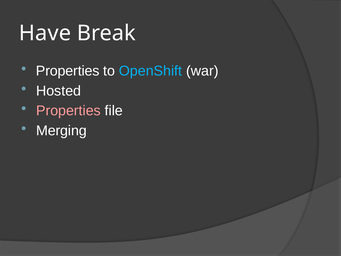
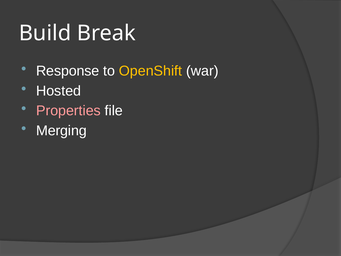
Have: Have -> Build (45, 33)
Properties: Properties -> Response (68, 71)
OpenShift colour: light blue -> yellow (151, 71)
